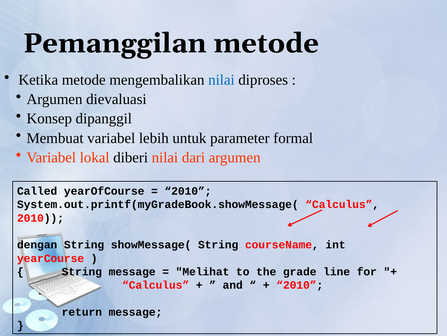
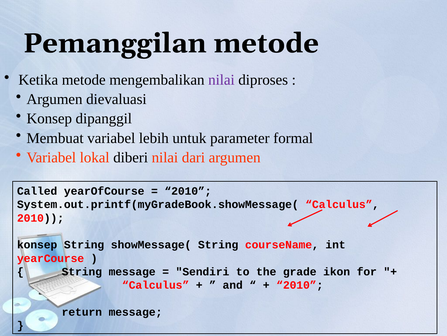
nilai colour: blue -> purple (221, 80)
dengan: dengan -> konsep (37, 244)
Melihat: Melihat -> Sendiri (203, 271)
line: line -> ikon (337, 271)
